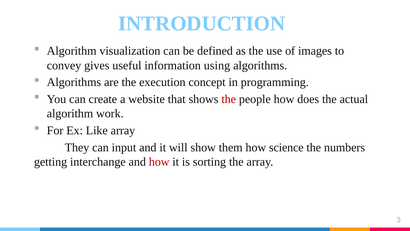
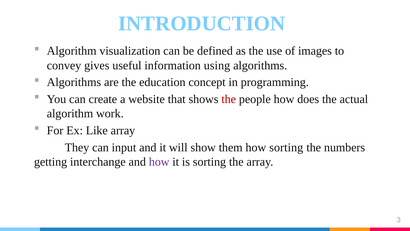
execution: execution -> education (162, 82)
how science: science -> sorting (286, 147)
how colour: red -> purple (159, 162)
